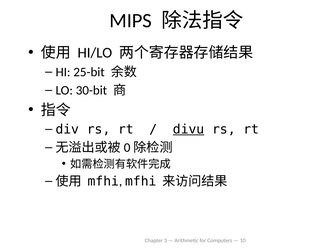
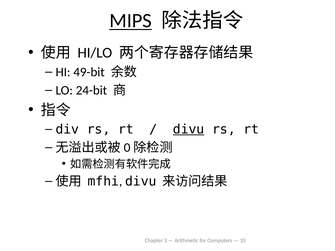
MIPS underline: none -> present (131, 21)
25-bit: 25-bit -> 49-bit (89, 72)
30-bit: 30-bit -> 24-bit (91, 90)
mfhi mfhi: mfhi -> divu (141, 182)
